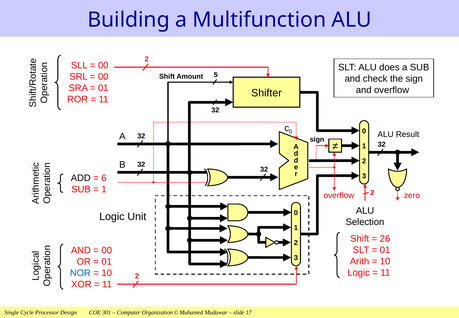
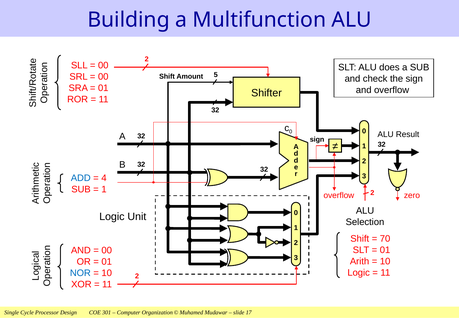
ADD colour: black -> blue (81, 178)
6: 6 -> 4 (104, 178)
26: 26 -> 70 (385, 239)
